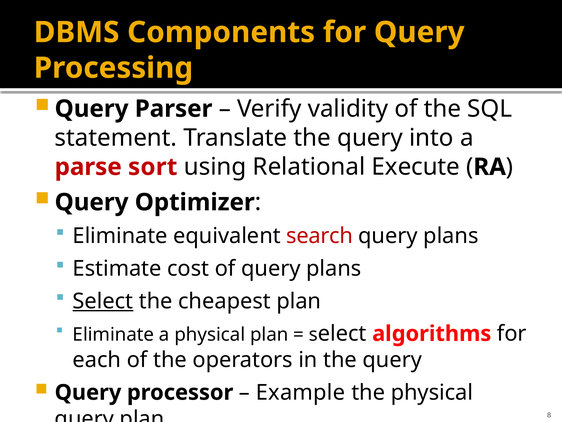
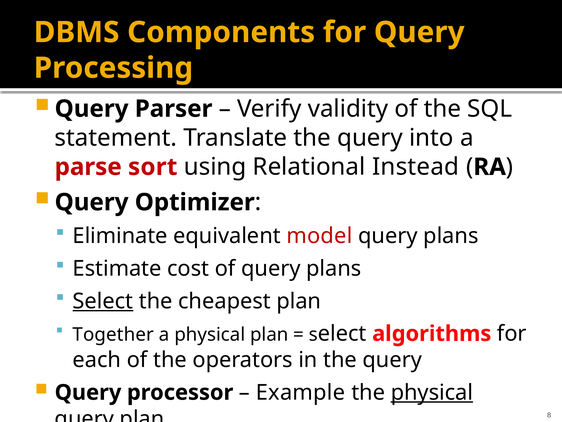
Execute: Execute -> Instead (416, 167)
search: search -> model (319, 236)
Eliminate: Eliminate -> Together (113, 334)
physical underline: none -> present (432, 392)
